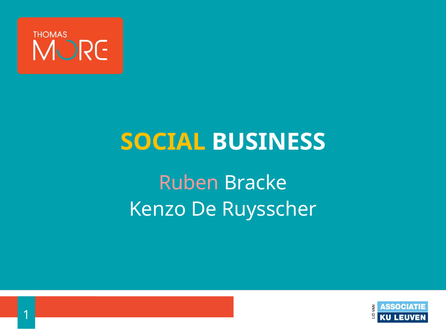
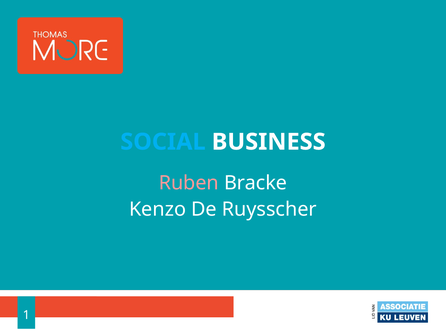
SOCIAL colour: yellow -> light blue (163, 142)
